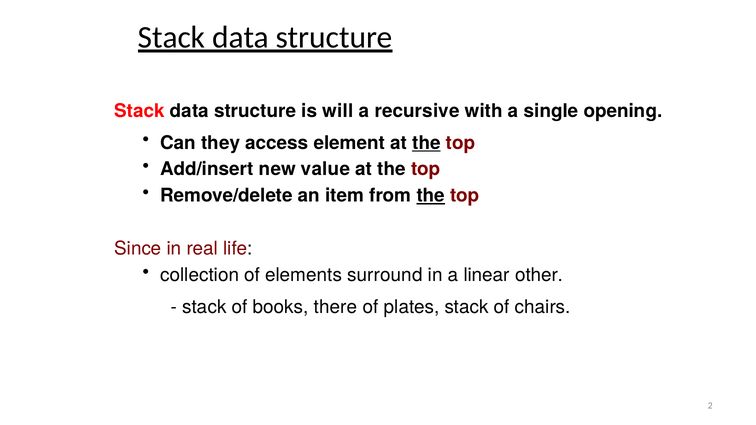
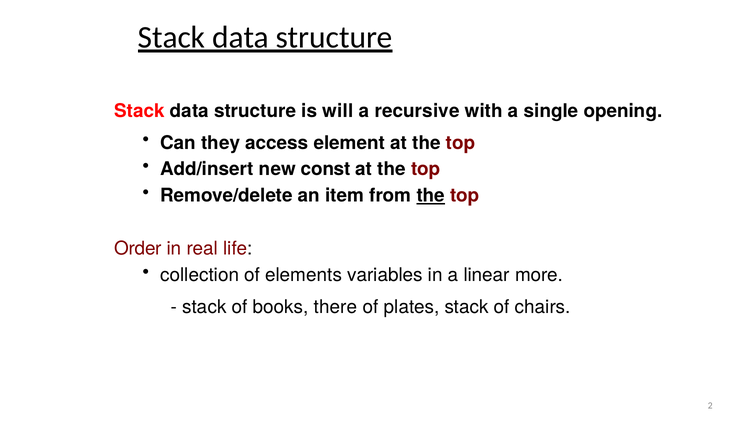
the underline: present -> none (426, 143)
value: value -> const (326, 169)
Since: Since -> Order (138, 249)
surround: surround -> variables (385, 275)
other: other -> more (539, 275)
